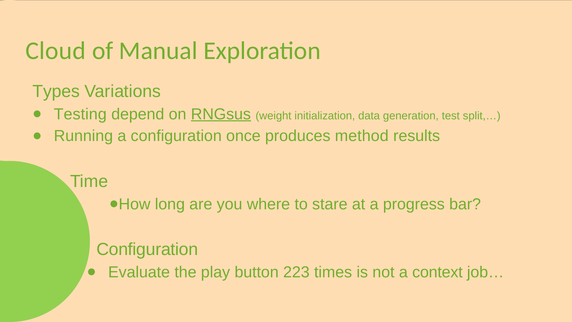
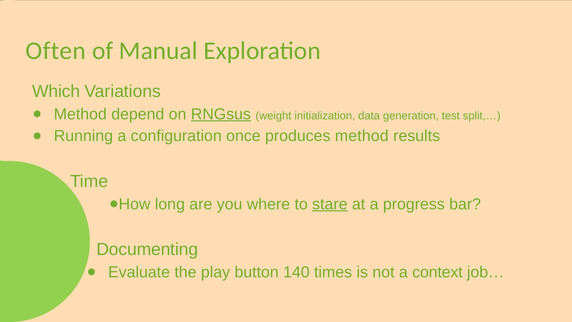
Cloud: Cloud -> Often (56, 51)
Types: Types -> Which (56, 91)
Testing: Testing -> Method (80, 114)
stare underline: none -> present (330, 204)
Configuration: Configuration -> Documenting (147, 249)
223: 223 -> 140 (296, 272)
